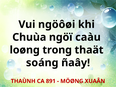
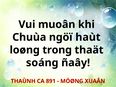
ngöôøi: ngöôøi -> muoân (57, 24)
caàu: caàu -> haùt (88, 37)
